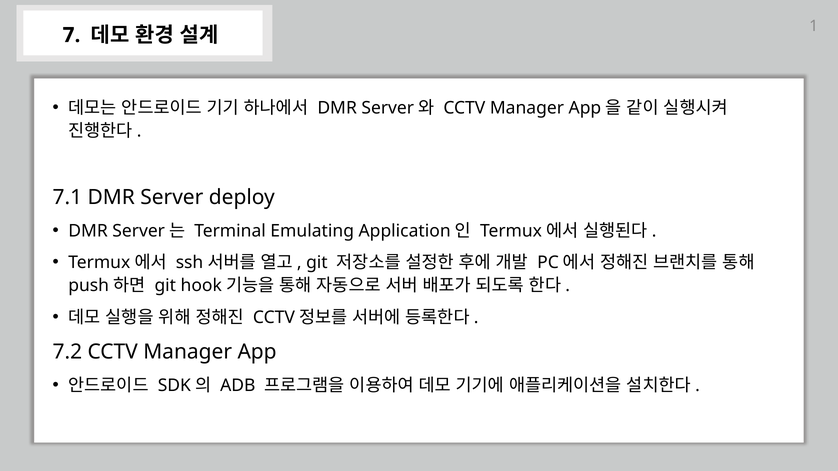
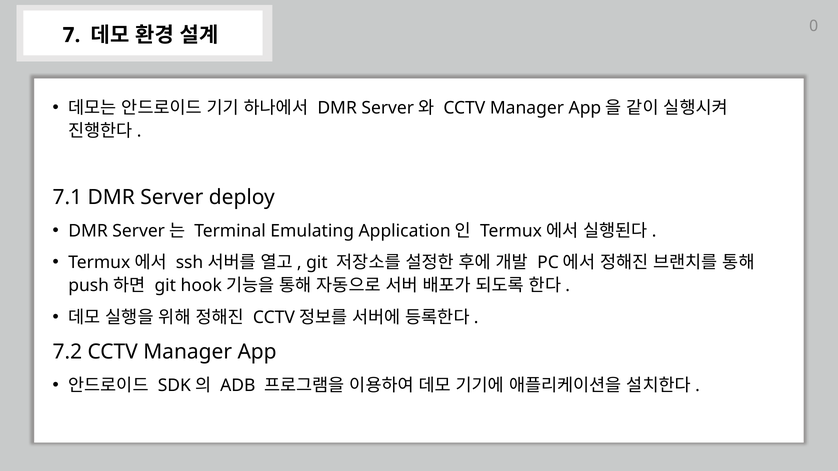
1: 1 -> 0 (814, 26)
